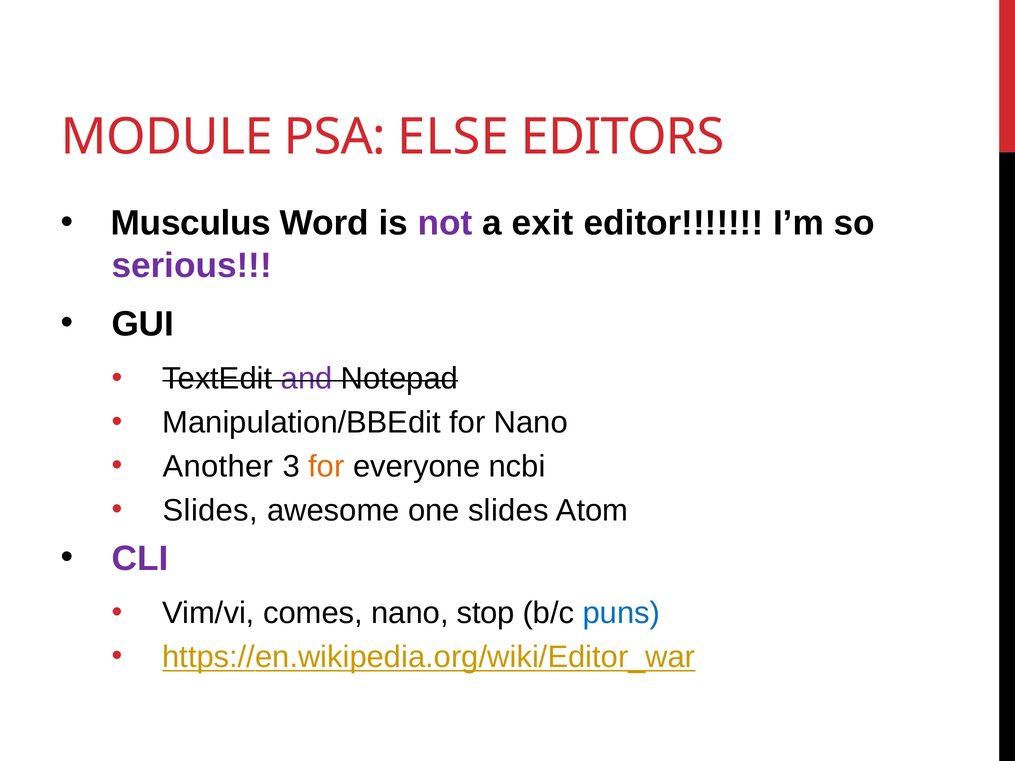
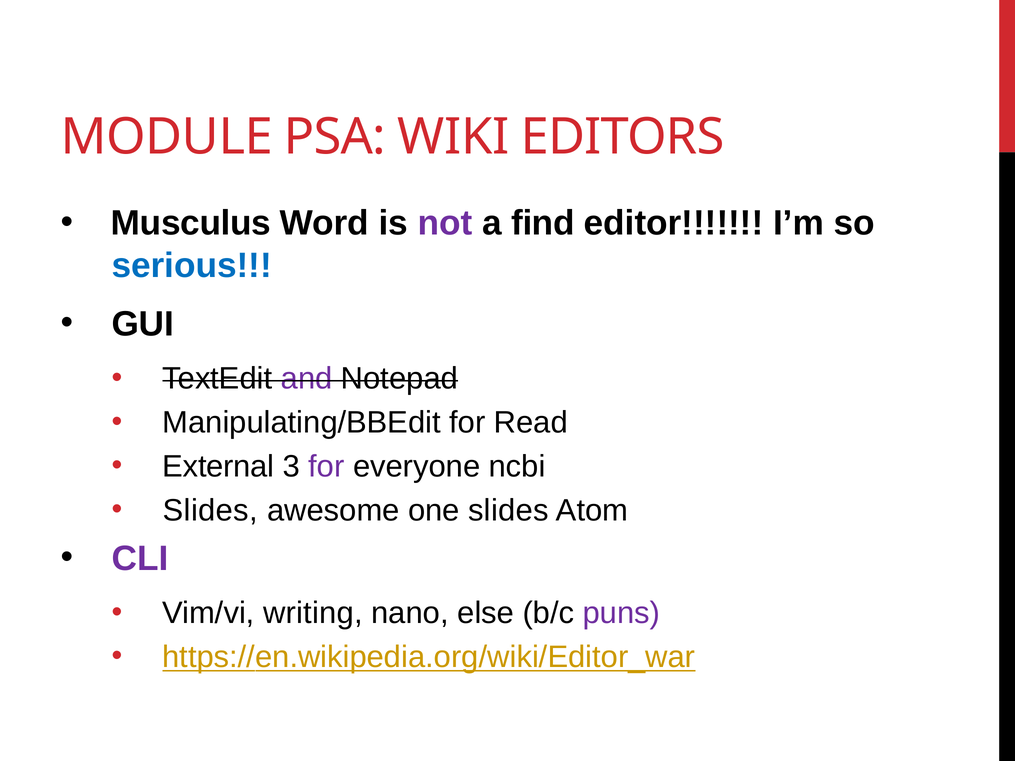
ELSE: ELSE -> WIKI (454, 137)
exit: exit -> find (543, 223)
serious colour: purple -> blue (192, 265)
Manipulation/BBEdit: Manipulation/BBEdit -> Manipulating/BBEdit (302, 423)
for Nano: Nano -> Read (531, 423)
Another: Another -> External (218, 467)
for colour: orange -> purple (326, 467)
comes: comes -> writing (313, 613)
stop: stop -> else (486, 613)
puns colour: blue -> purple (621, 613)
